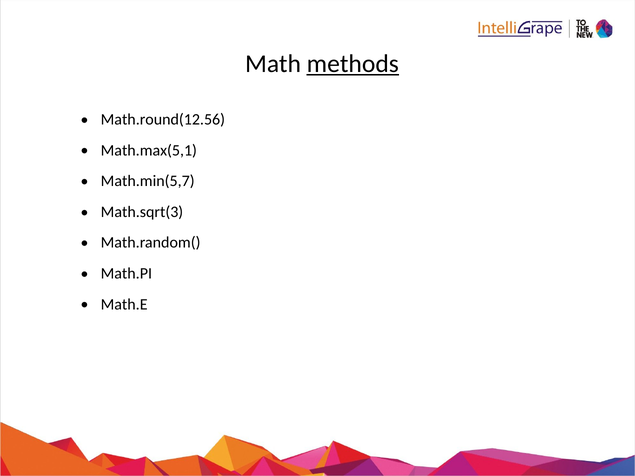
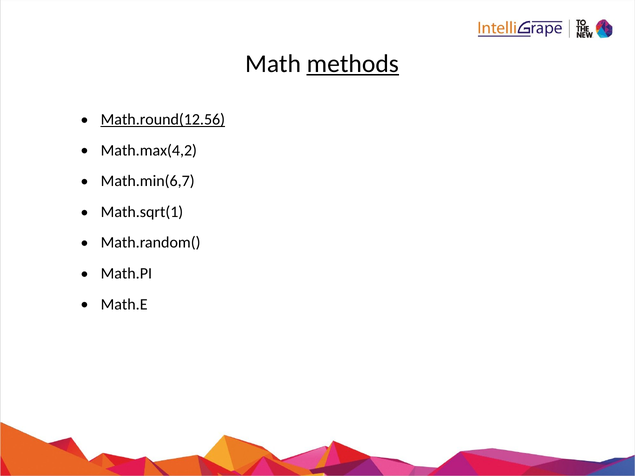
Math.round(12.56 underline: none -> present (163, 120)
Math.max(5,1: Math.max(5,1 -> Math.max(4,2 (149, 150)
Math.min(5,7: Math.min(5,7 -> Math.min(6,7 (148, 181)
Math.sqrt(3: Math.sqrt(3 -> Math.sqrt(1 (142, 212)
